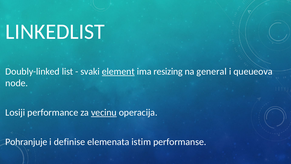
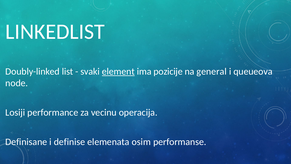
resizing: resizing -> pozicije (168, 71)
vecinu underline: present -> none (104, 112)
Pohranjuje: Pohranjuje -> Definisane (26, 142)
istim: istim -> osim (141, 142)
